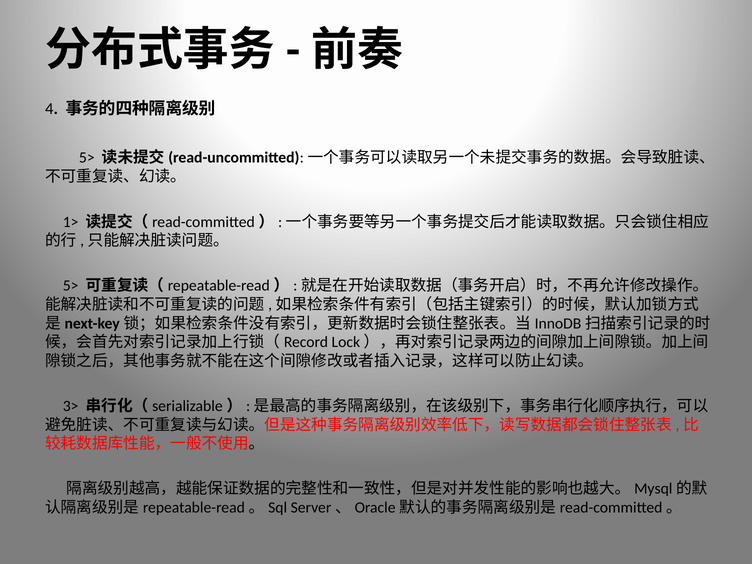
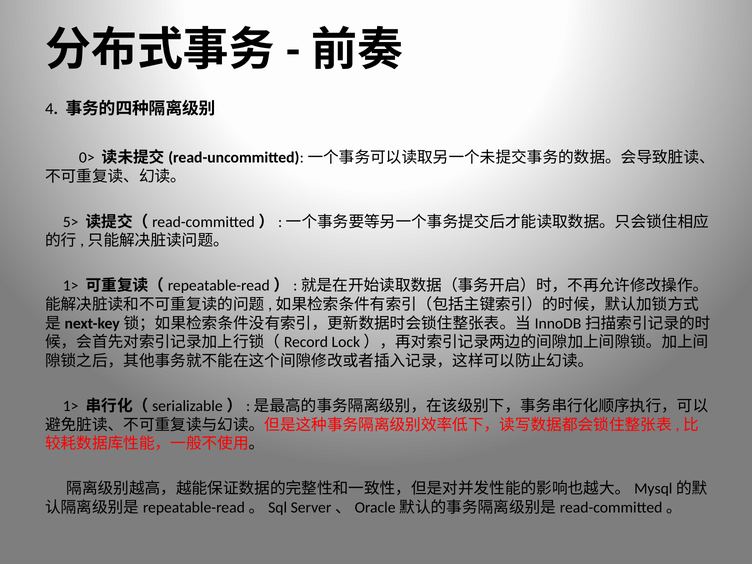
5>: 5> -> 0> (87, 158)
1>: 1> -> 5> (71, 222)
5>: 5> -> 1> (71, 286)
3>: 3> -> 1> (71, 406)
